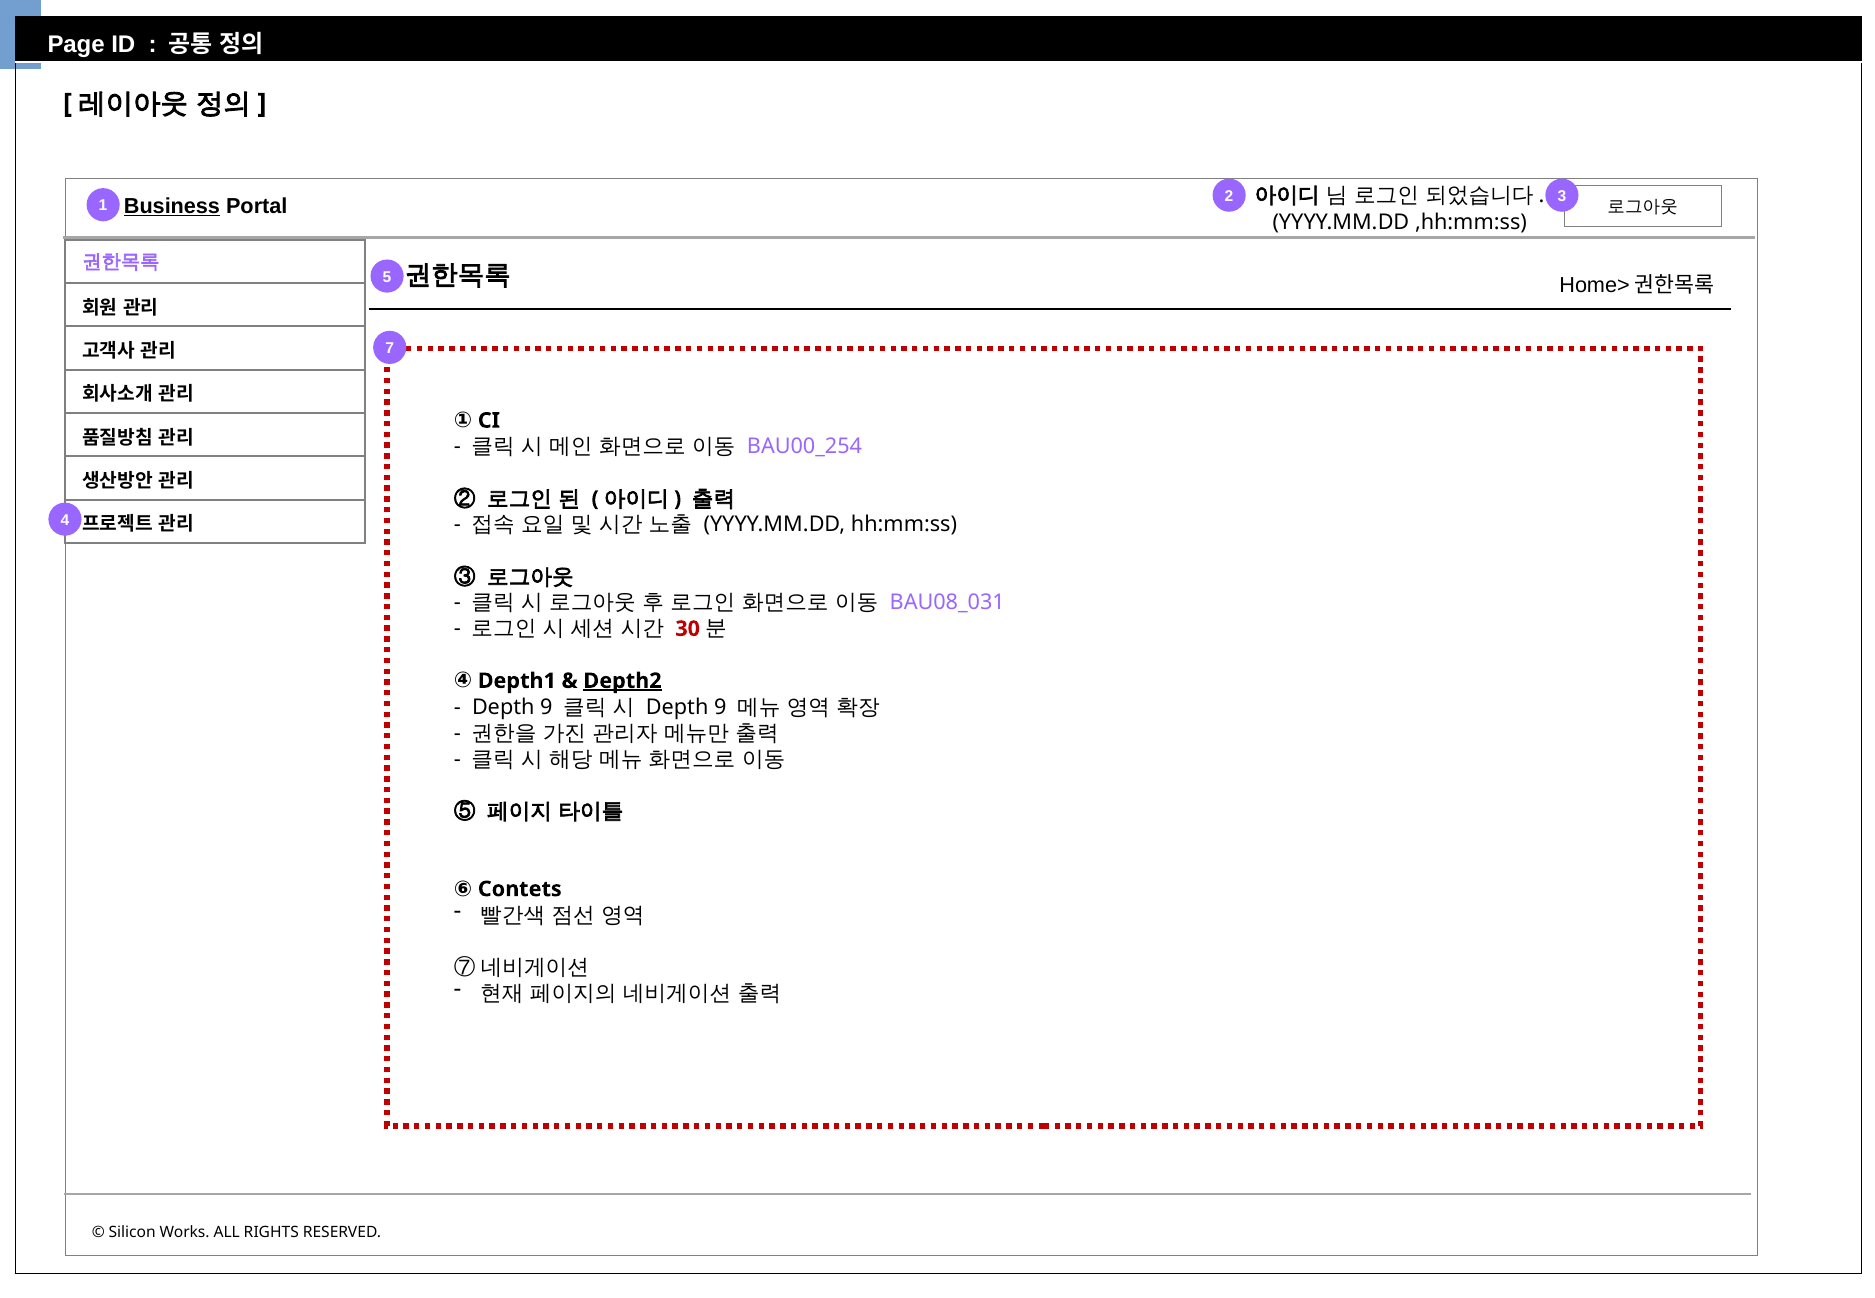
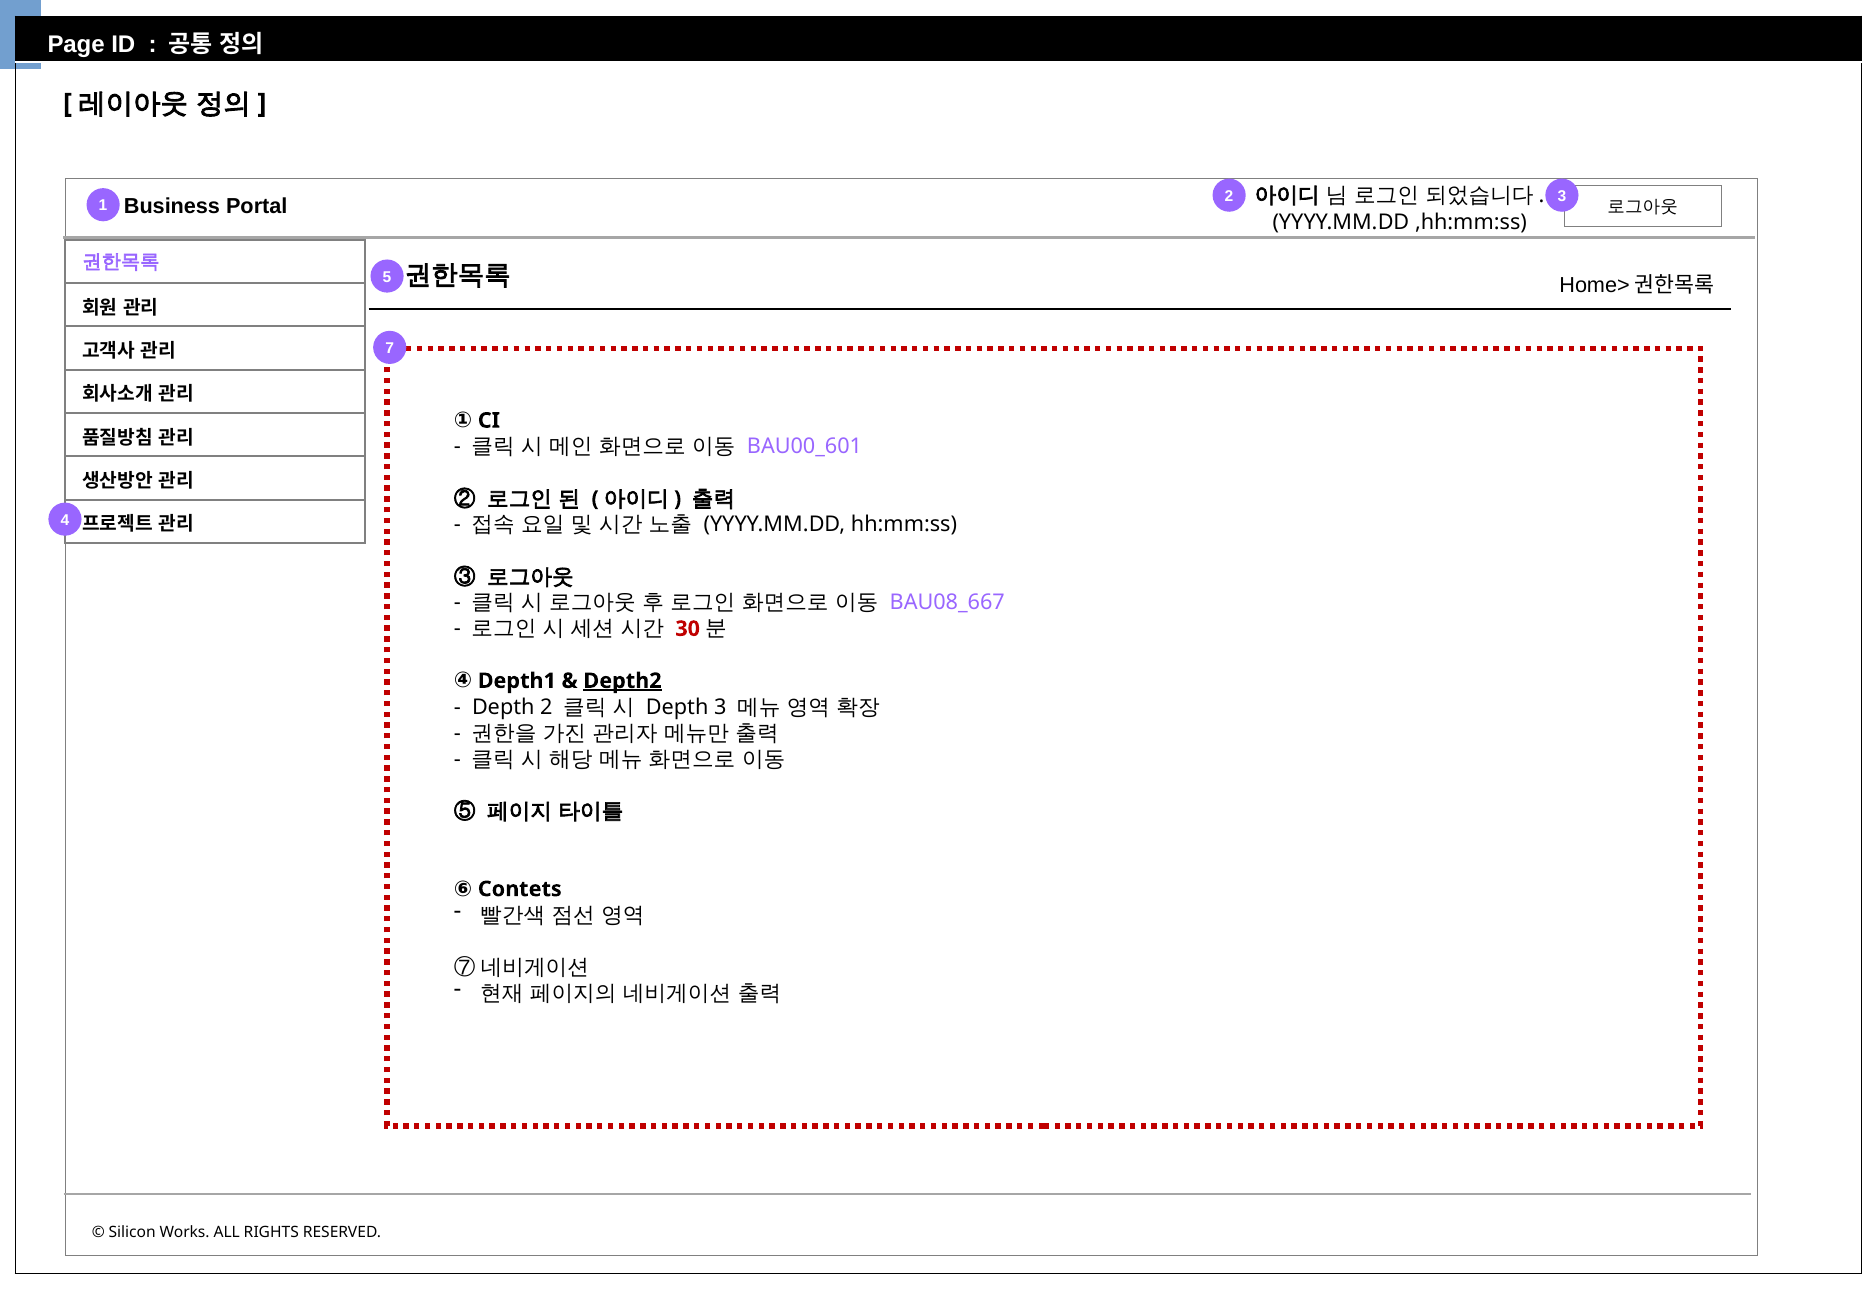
Business underline: present -> none (172, 206)
BAU00_254: BAU00_254 -> BAU00_601 (805, 447)
BAU08_031: BAU08_031 -> BAU08_667 (947, 603)
9: 9 -> 2 (546, 707)
9: 9 -> 3 (720, 707)
